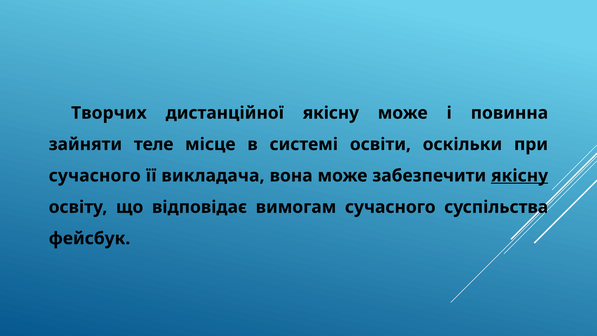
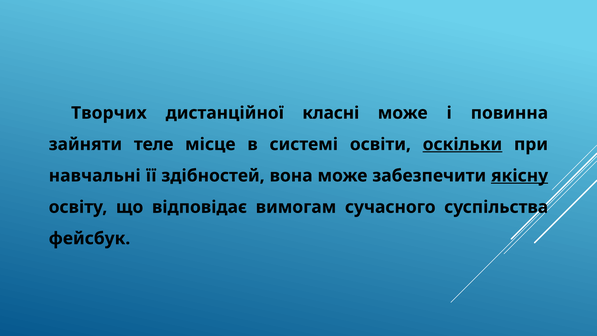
дистанційної якісну: якісну -> класні (331, 113)
оскільки underline: none -> present (462, 144)
сучасного: сучасного -> навчальні (95, 176)
викладача: викладача -> здібностей (213, 176)
